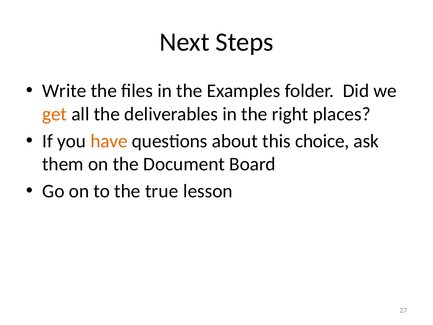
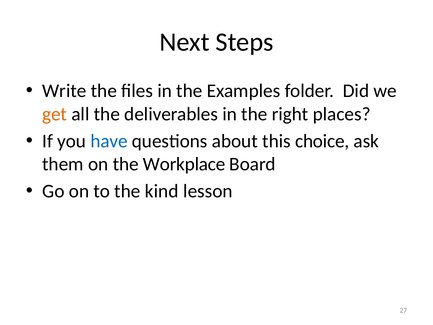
have colour: orange -> blue (109, 141)
Document: Document -> Workplace (184, 164)
true: true -> kind (162, 191)
